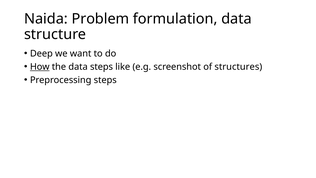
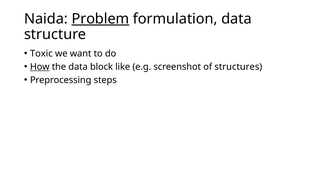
Problem underline: none -> present (100, 19)
Deep: Deep -> Toxic (41, 53)
data steps: steps -> block (102, 67)
